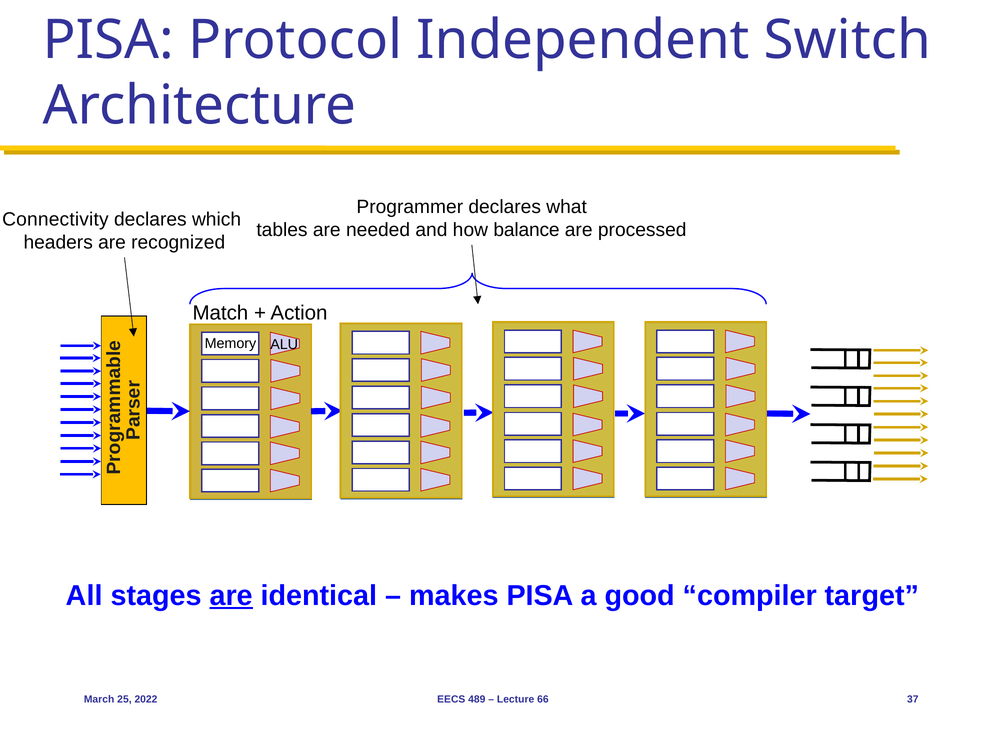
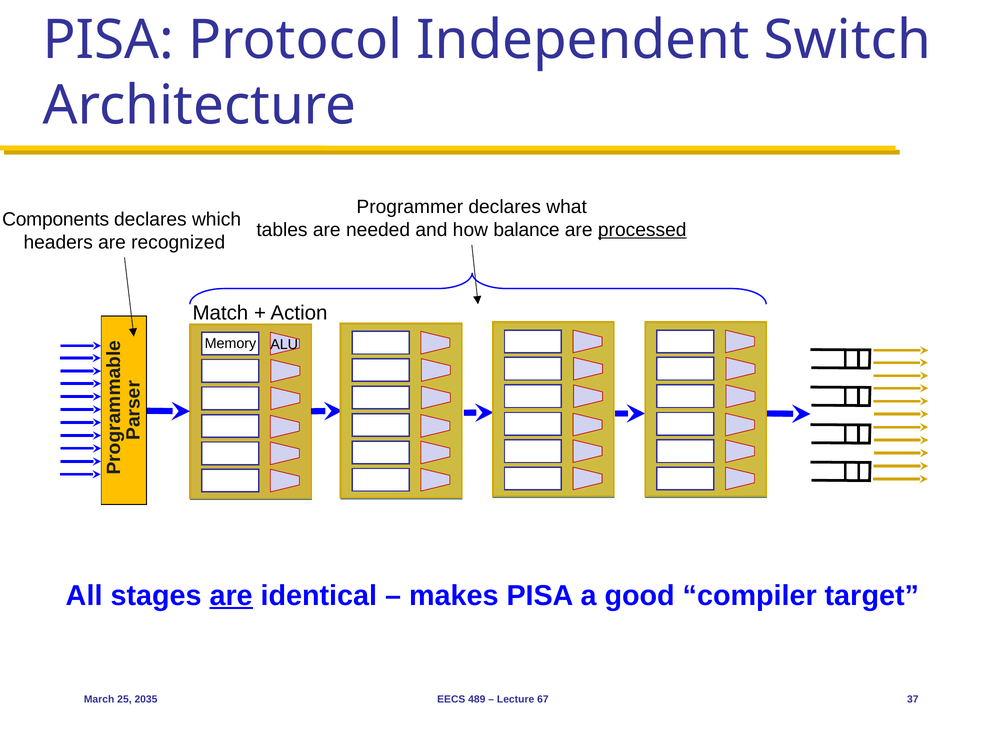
Connectivity: Connectivity -> Components (56, 219)
processed underline: none -> present (642, 230)
2022: 2022 -> 2035 (146, 699)
66: 66 -> 67 (543, 699)
